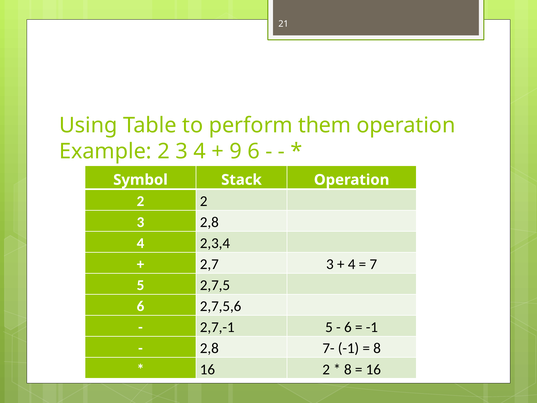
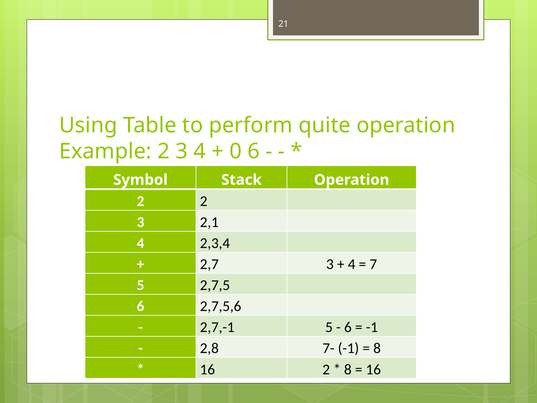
them: them -> quite (325, 125)
9: 9 -> 0 (236, 151)
3 2,8: 2,8 -> 2,1 (209, 222)
